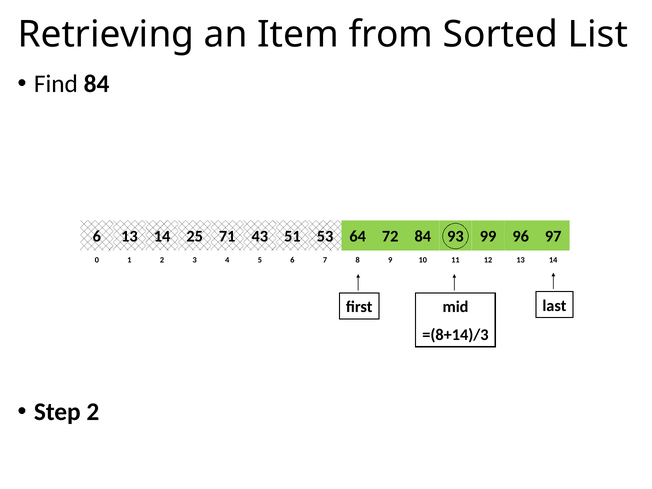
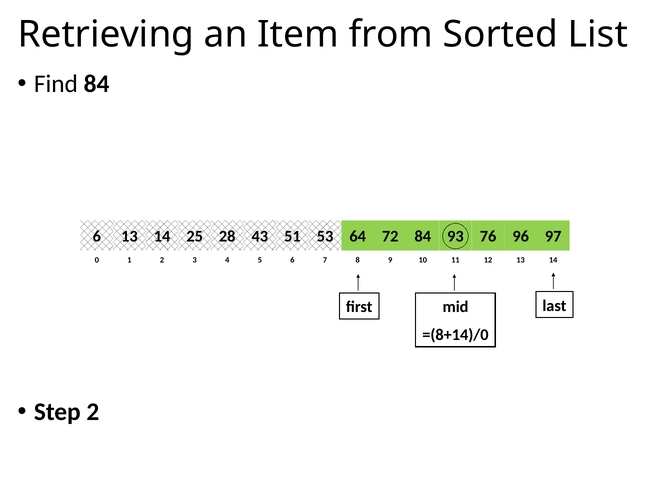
71: 71 -> 28 (227, 237)
99: 99 -> 76 (488, 237)
=(8+14)/3: =(8+14)/3 -> =(8+14)/0 (455, 335)
